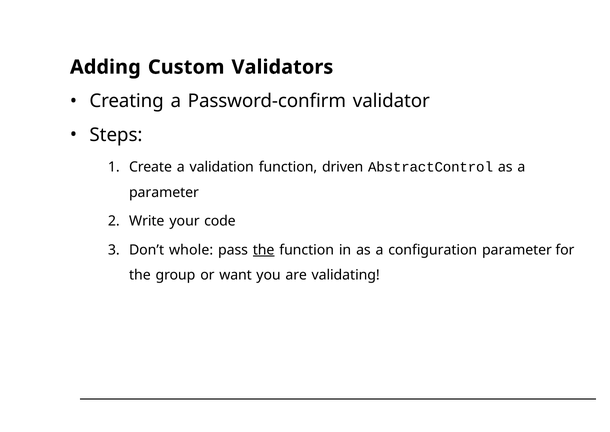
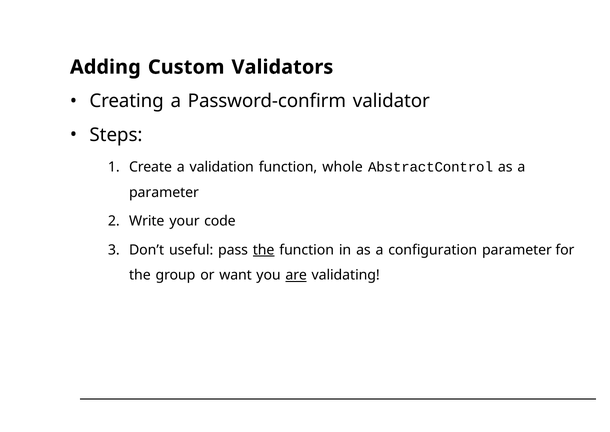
driven: driven -> whole (343, 167)
whole: whole -> useful (191, 250)
are underline: none -> present (296, 275)
